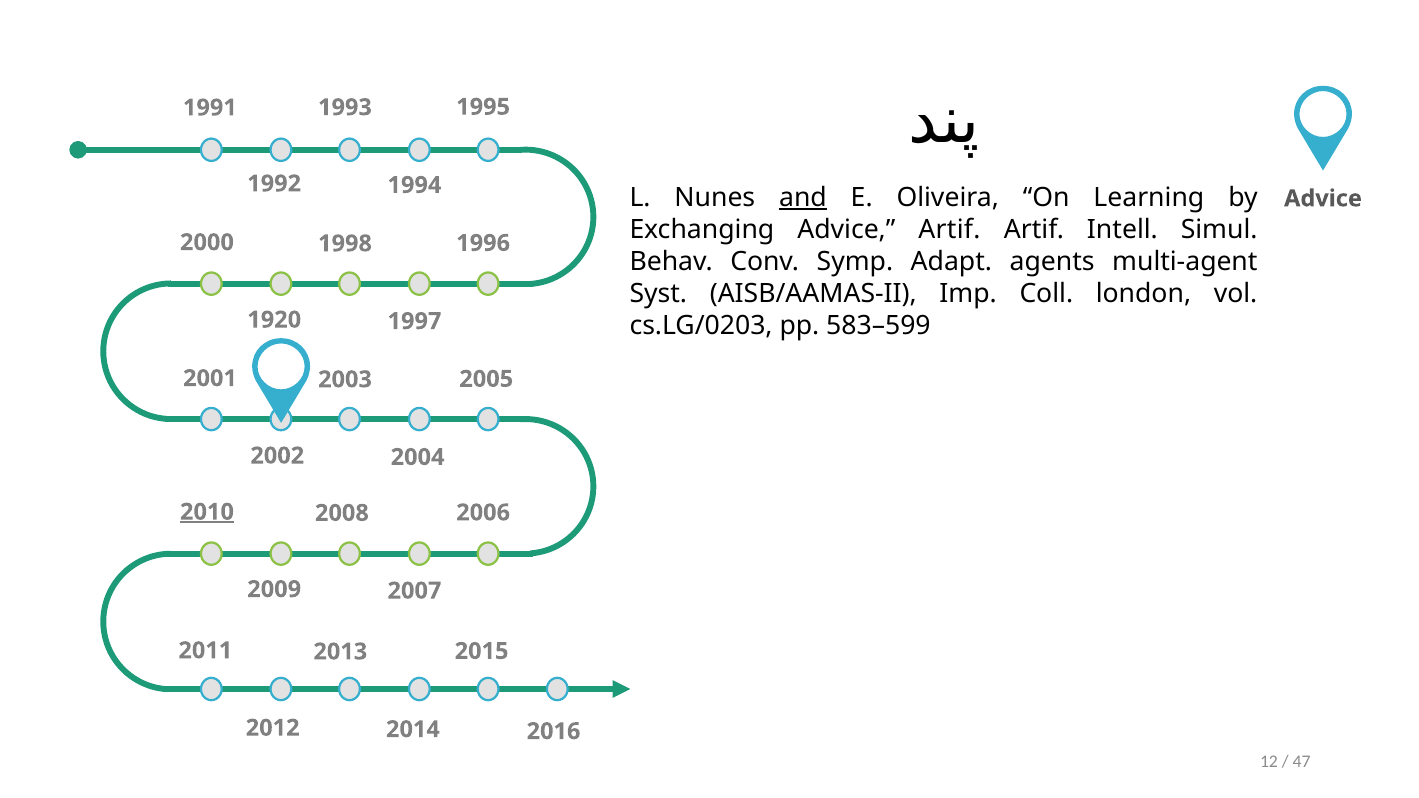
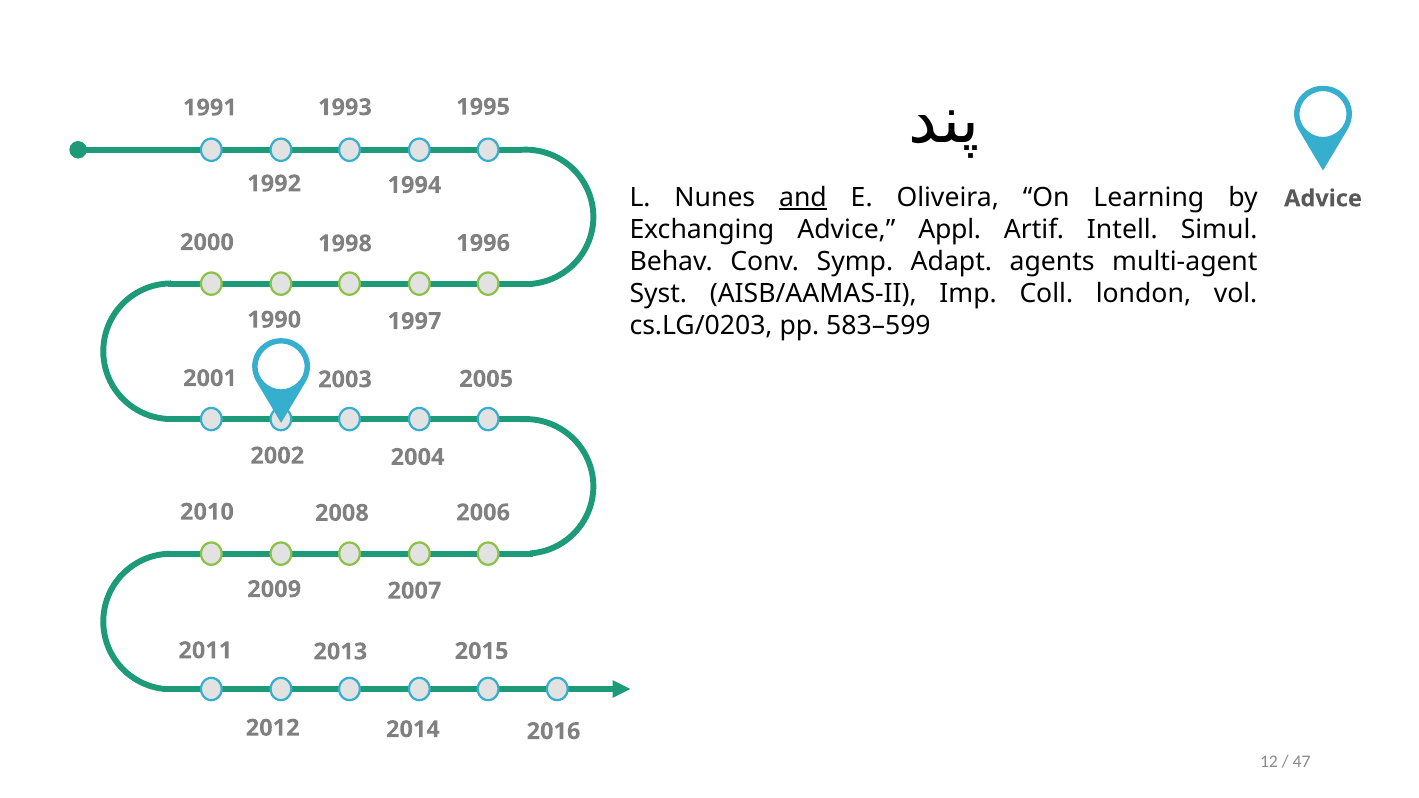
Advice Artif: Artif -> Appl (950, 230)
1920: 1920 -> 1990 (274, 320)
2010 underline: present -> none (207, 512)
